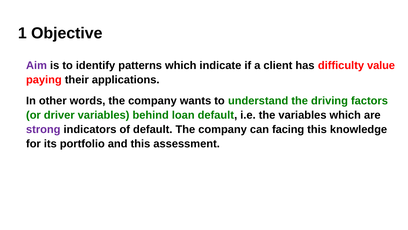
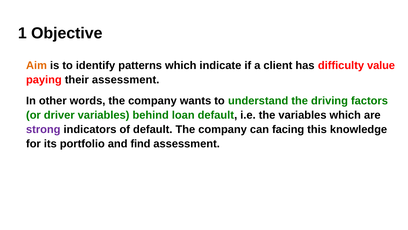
Aim colour: purple -> orange (37, 65)
their applications: applications -> assessment (126, 80)
and this: this -> find (140, 144)
